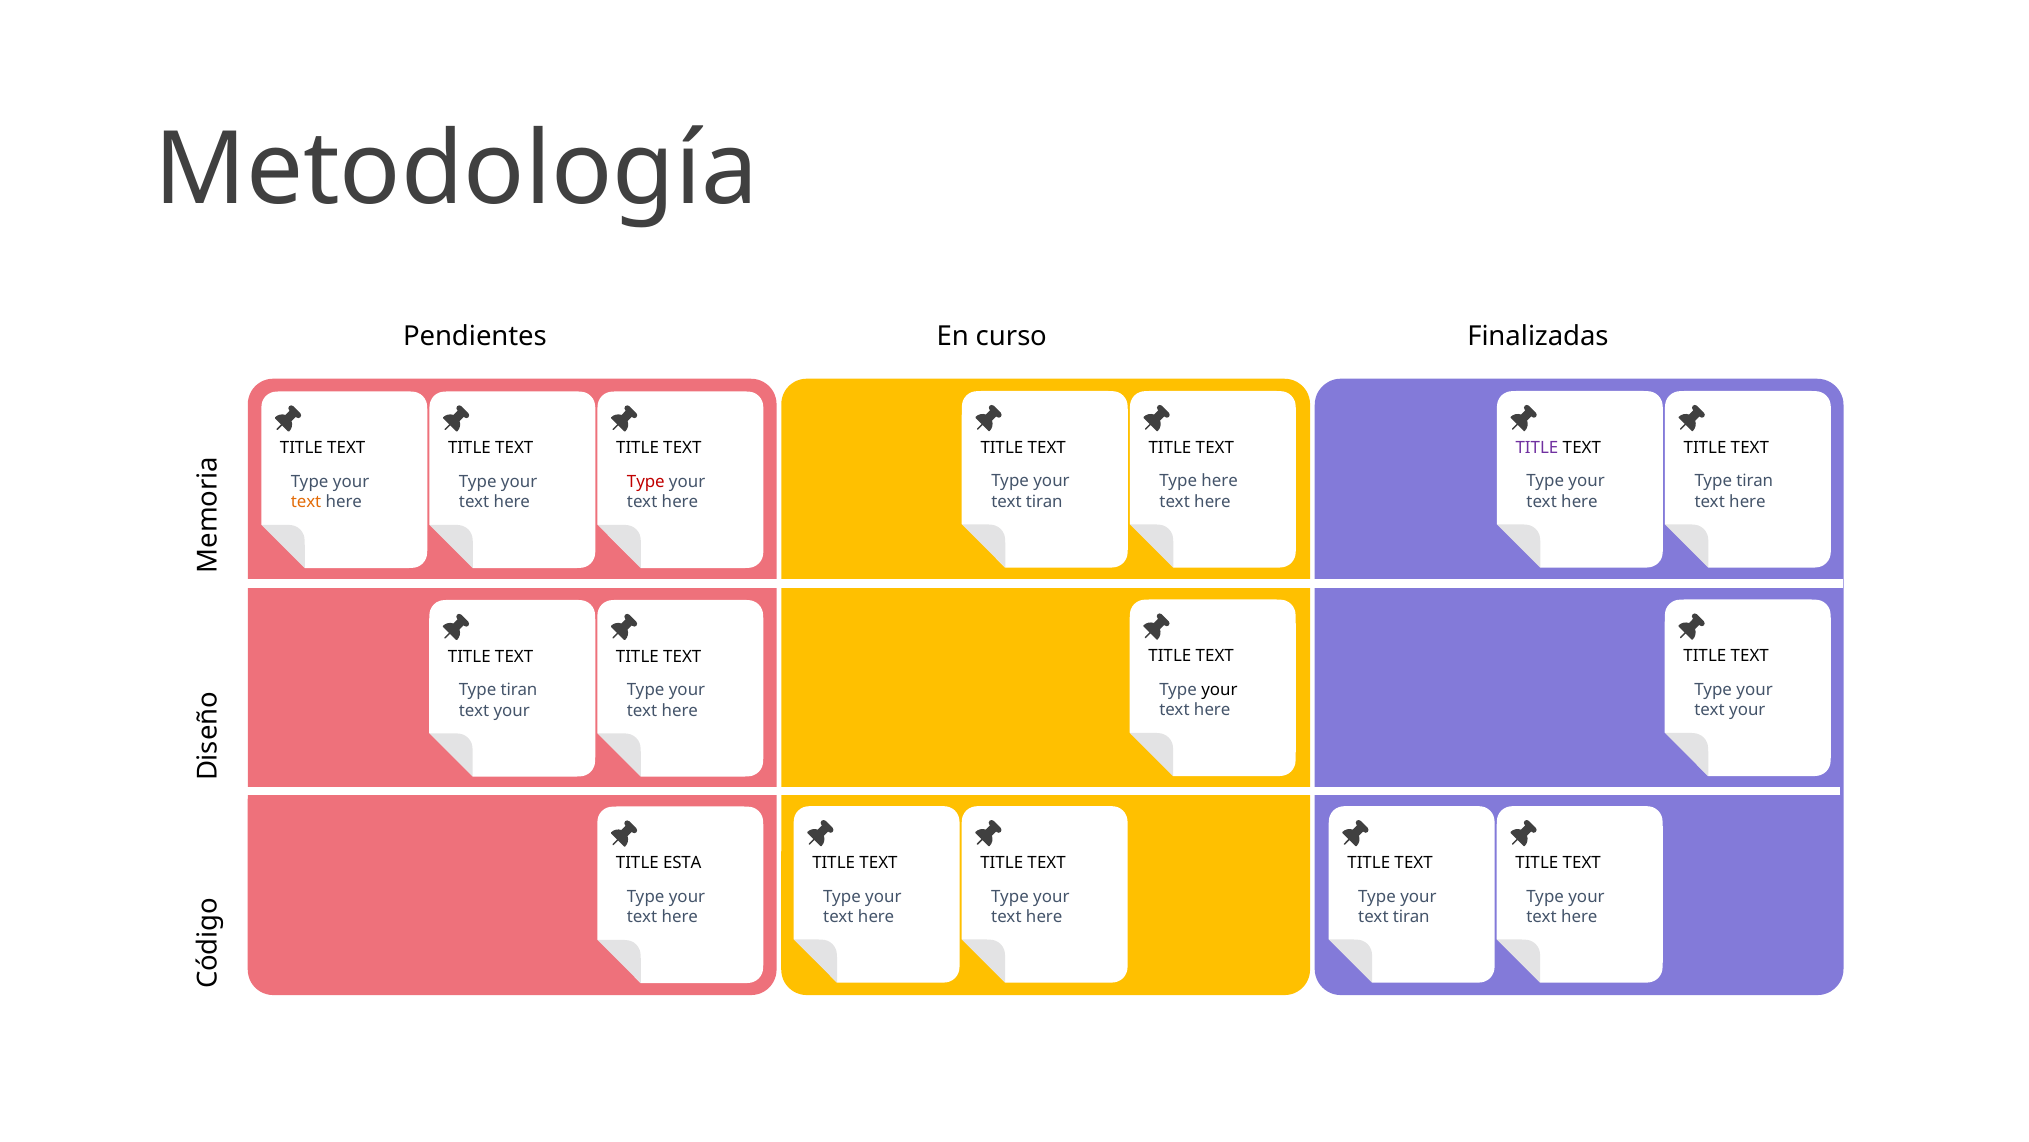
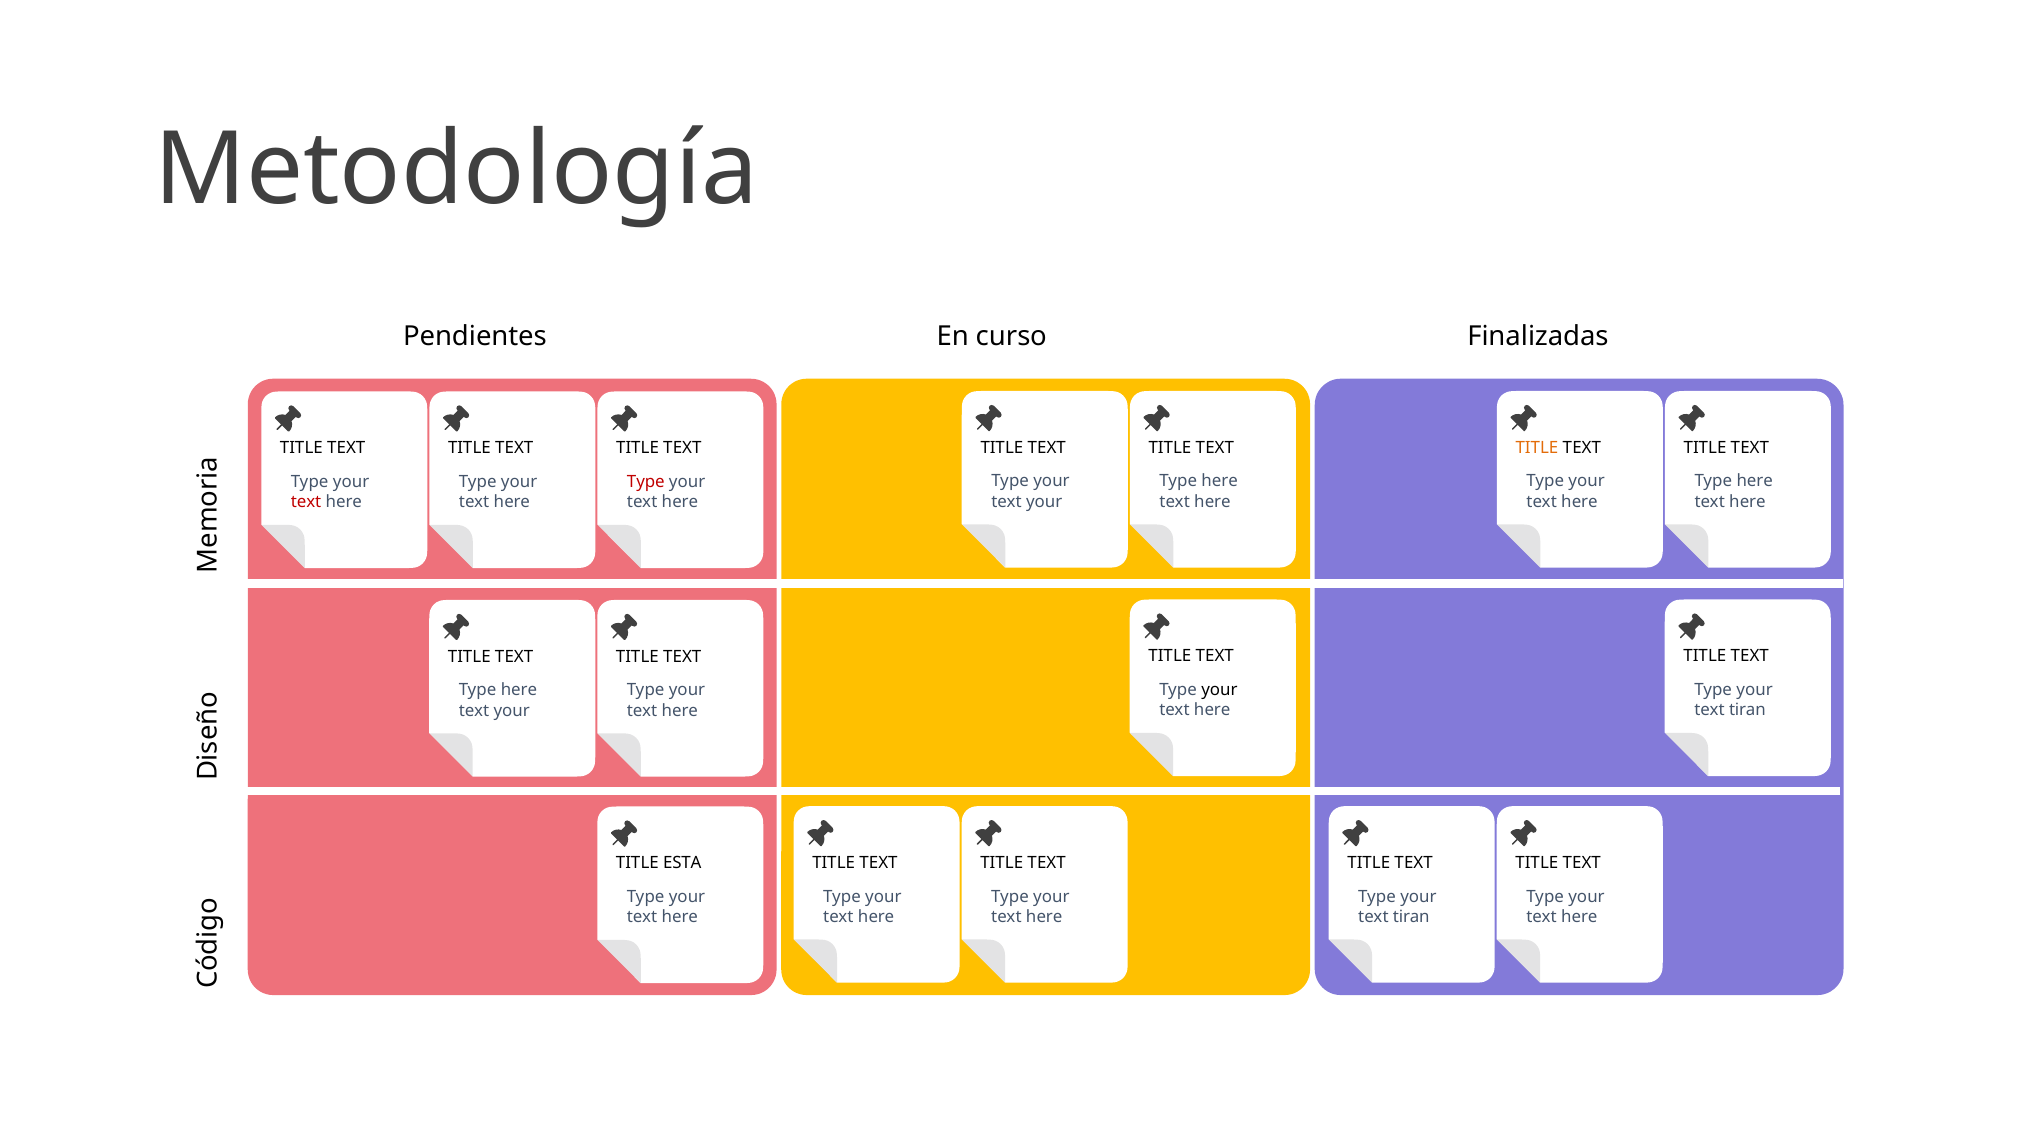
TITLE colour: purple -> orange (1537, 447)
tiran: tiran -> here (1755, 481)
tiran: tiran -> your (1044, 501)
text colour: orange -> red (306, 502)
tiran: tiran -> here (519, 690)
your: your -> tiran (1747, 710)
